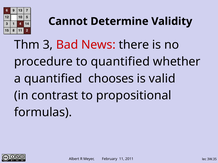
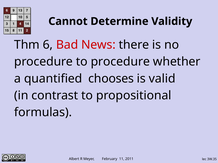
3: 3 -> 6 (48, 45)
to quantified: quantified -> procedure (120, 62)
